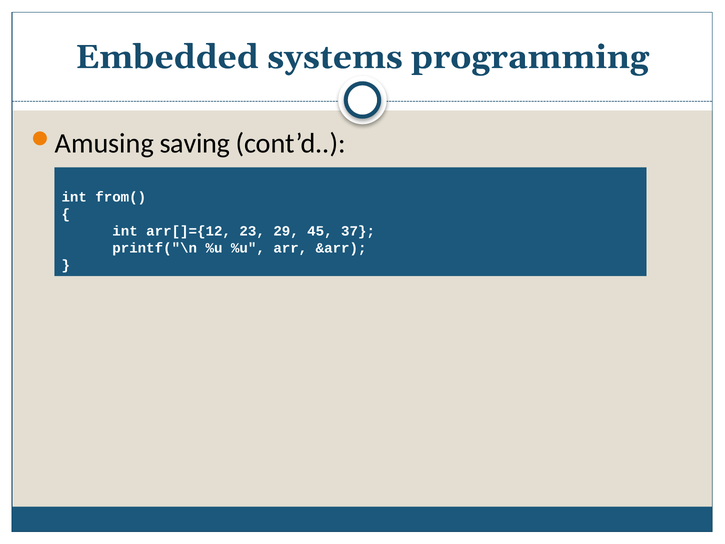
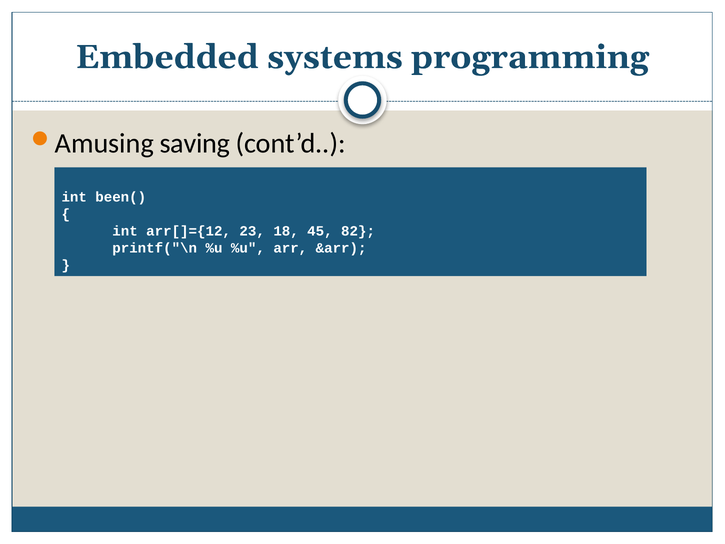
from(: from( -> been( (121, 197)
29: 29 -> 18 (286, 231)
37: 37 -> 82 (358, 231)
